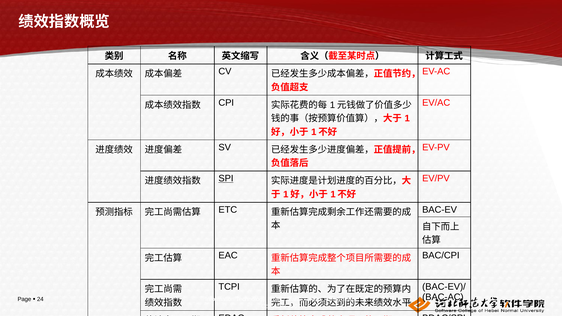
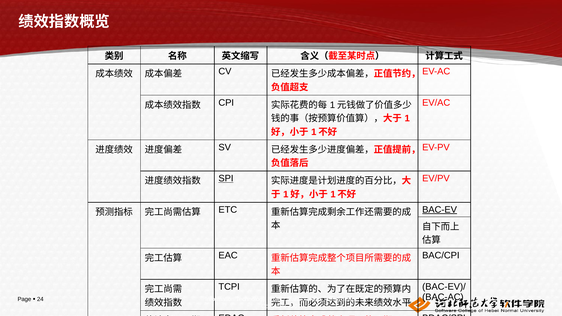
BAC-EV underline: none -> present (440, 210)
